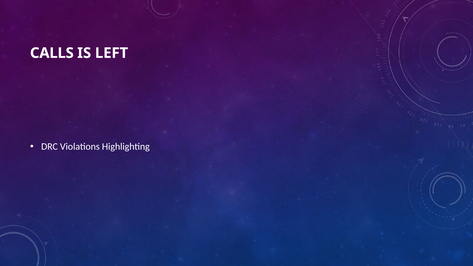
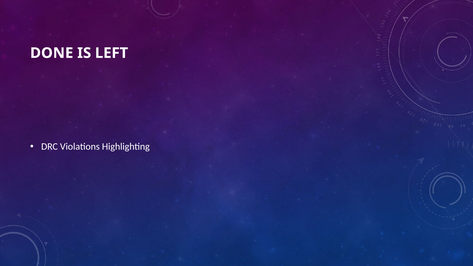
CALLS: CALLS -> DONE (52, 53)
